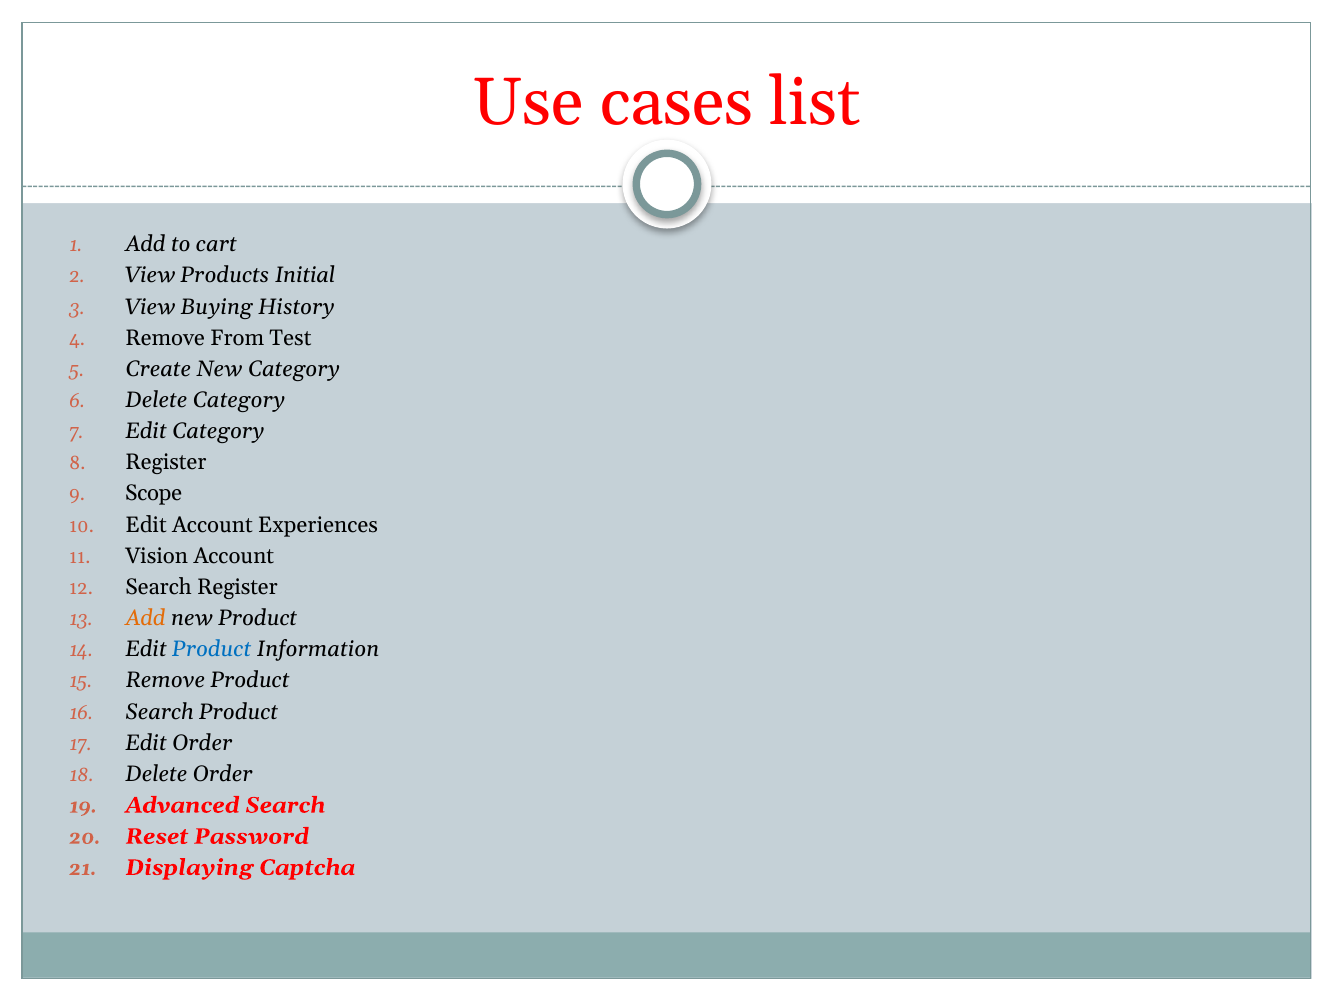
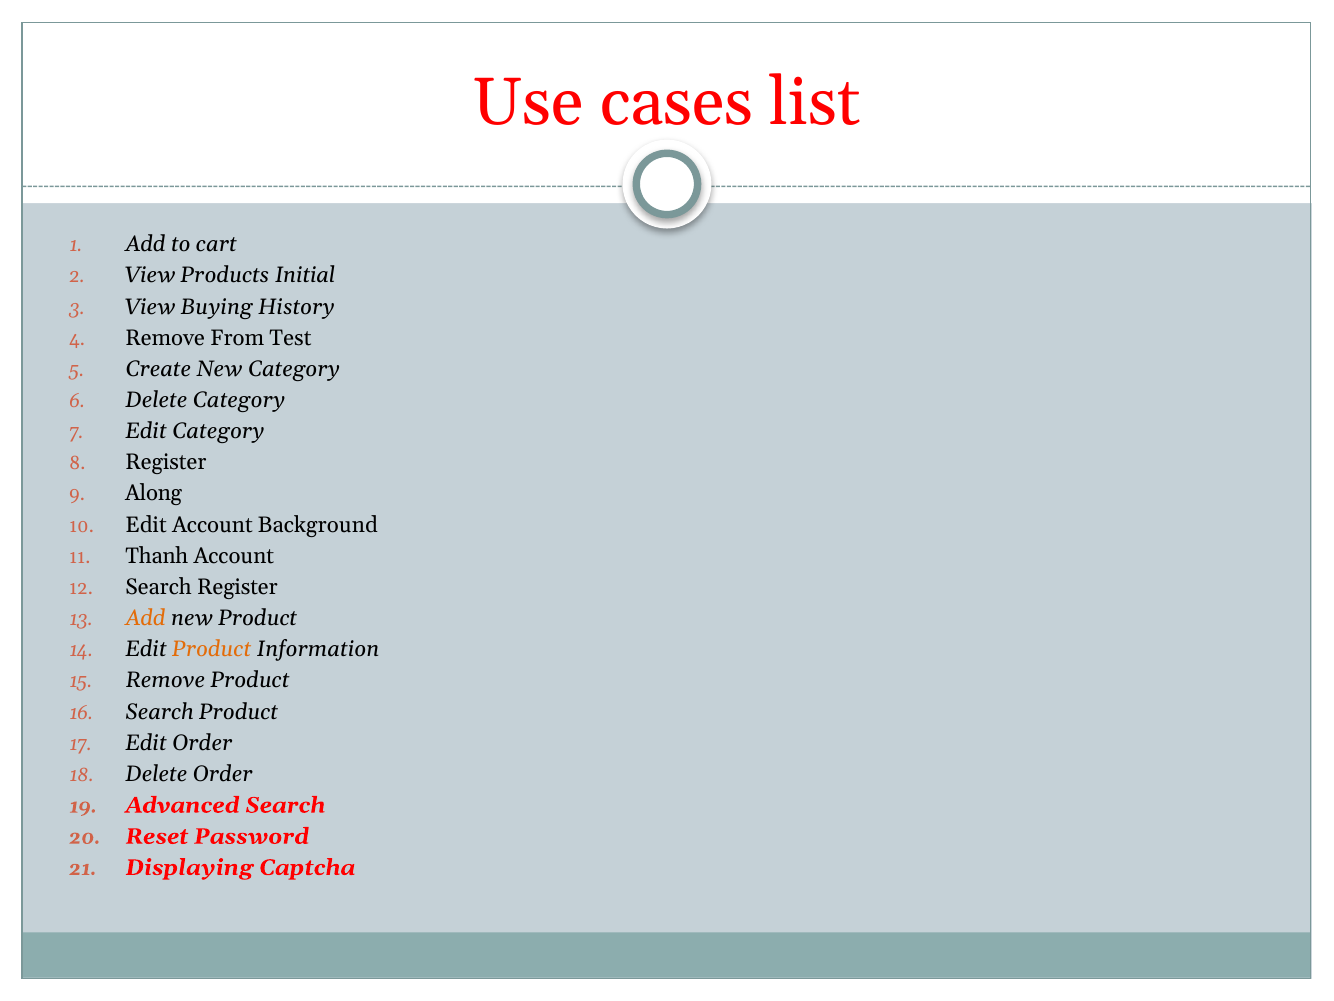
Scope: Scope -> Along (154, 493)
Experiences: Experiences -> Background (318, 525)
Vision: Vision -> Thanh (157, 556)
Product colour: blue -> orange (212, 649)
